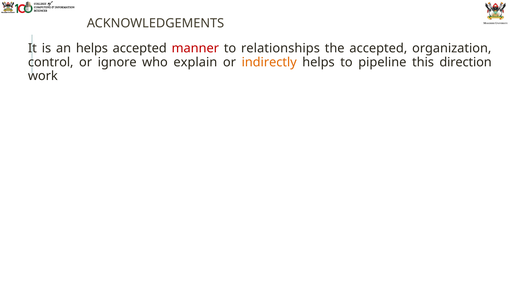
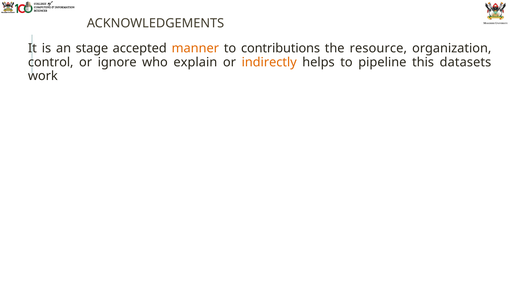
an helps: helps -> stage (92, 48)
manner colour: red -> orange (195, 48)
relationships: relationships -> contributions (281, 48)
the accepted: accepted -> resource (378, 48)
direction: direction -> datasets (465, 62)
